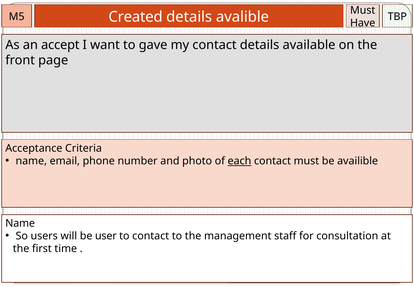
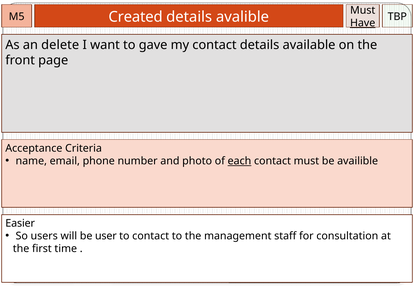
Have underline: none -> present (363, 23)
accept: accept -> delete (60, 45)
Name: Name -> Easier (20, 223)
